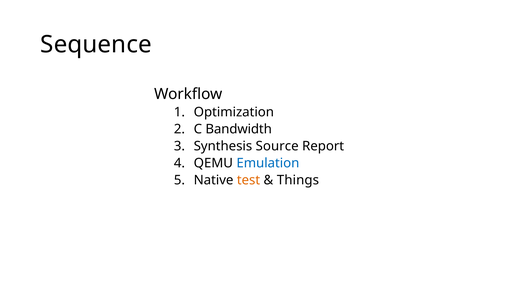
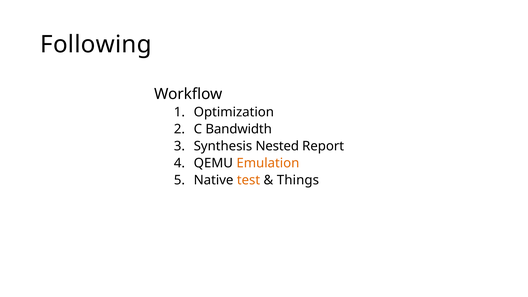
Sequence: Sequence -> Following (96, 44)
Source: Source -> Nested (277, 146)
Emulation colour: blue -> orange (268, 163)
